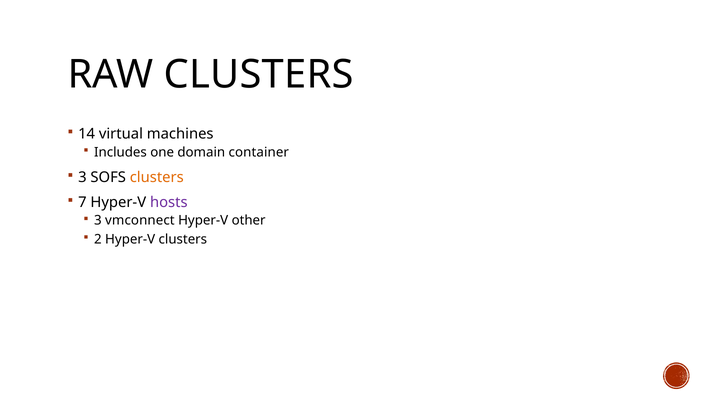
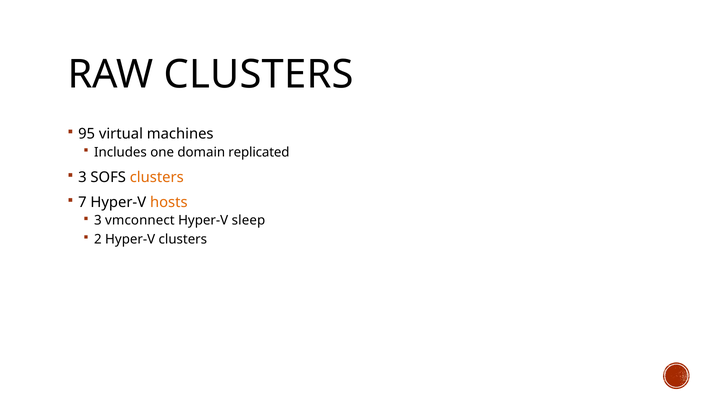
14: 14 -> 95 (87, 134)
container: container -> replicated (259, 152)
hosts colour: purple -> orange (169, 202)
other: other -> sleep (248, 220)
